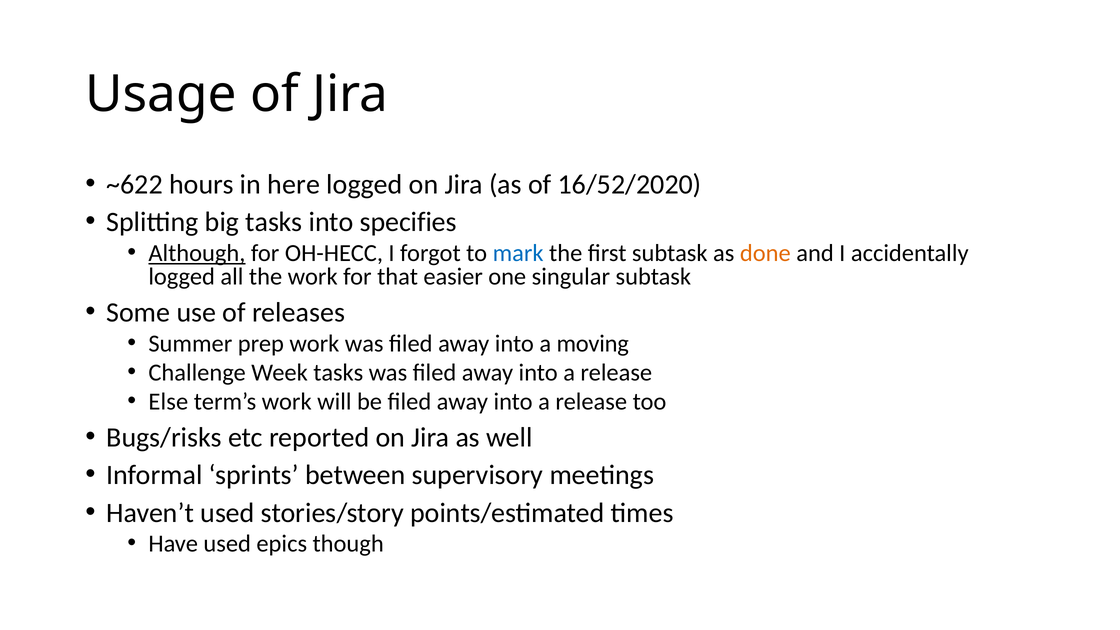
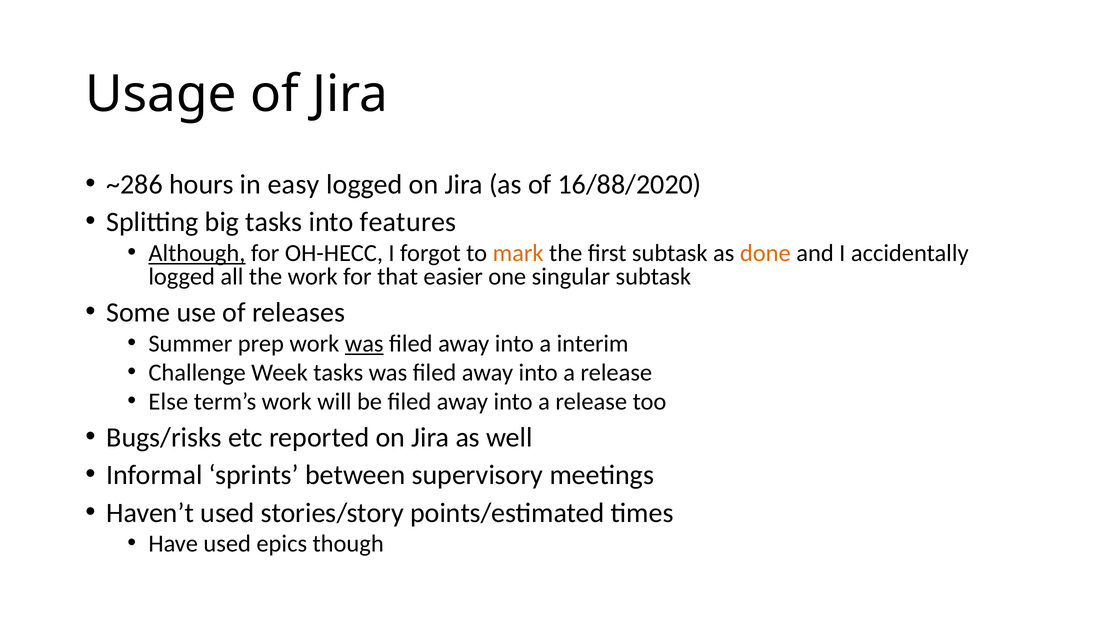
~622: ~622 -> ~286 (135, 184)
here: here -> easy (294, 184)
16/52/2020: 16/52/2020 -> 16/88/2020 (630, 184)
specifies: specifies -> features (408, 222)
mark colour: blue -> orange (518, 253)
was underline: none -> present (364, 344)
moving: moving -> interim (593, 344)
